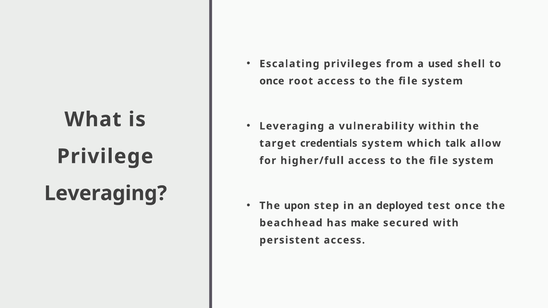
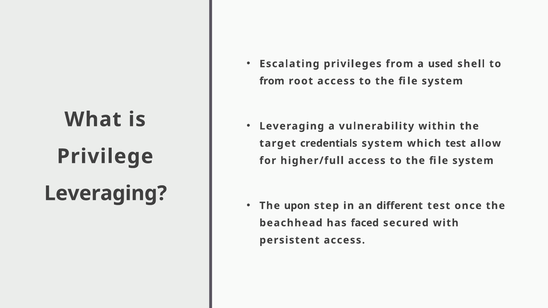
once: once -> from (272, 81)
which talk: talk -> test (456, 143)
deployed: deployed -> different (400, 206)
make: make -> faced (365, 223)
